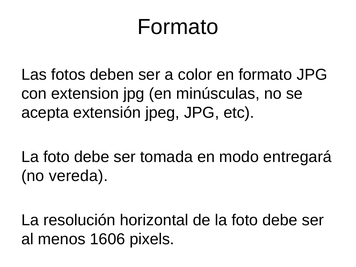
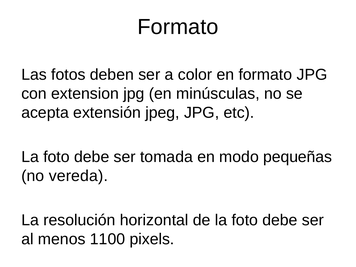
entregará: entregará -> pequeñas (298, 157)
1606: 1606 -> 1100 (108, 239)
